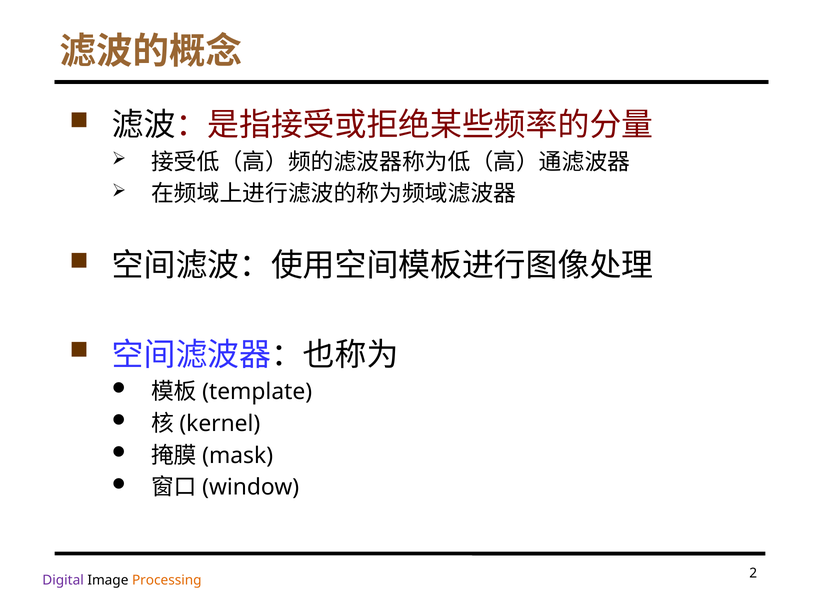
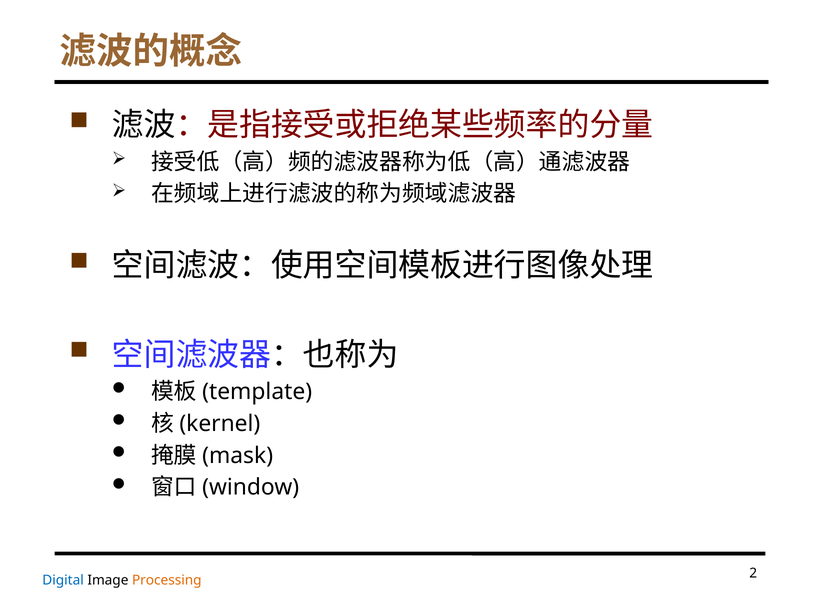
Digital colour: purple -> blue (63, 580)
